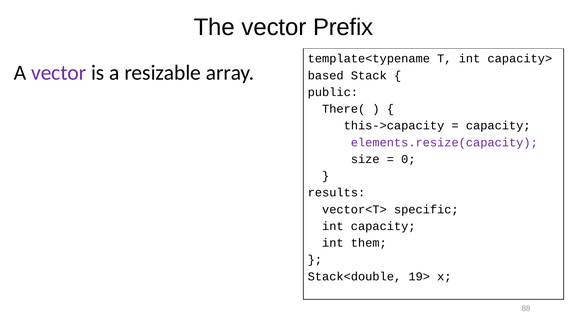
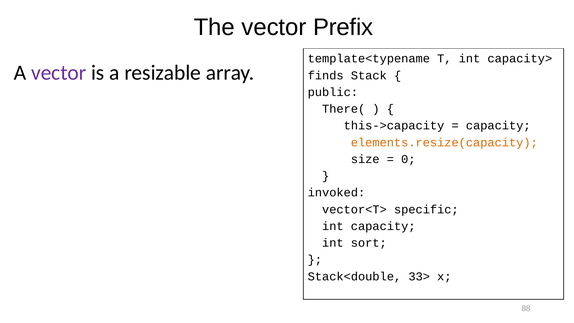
based: based -> finds (326, 75)
elements.resize(capacity colour: purple -> orange (444, 142)
results: results -> invoked (336, 193)
them: them -> sort (369, 243)
19>: 19> -> 33> (419, 276)
